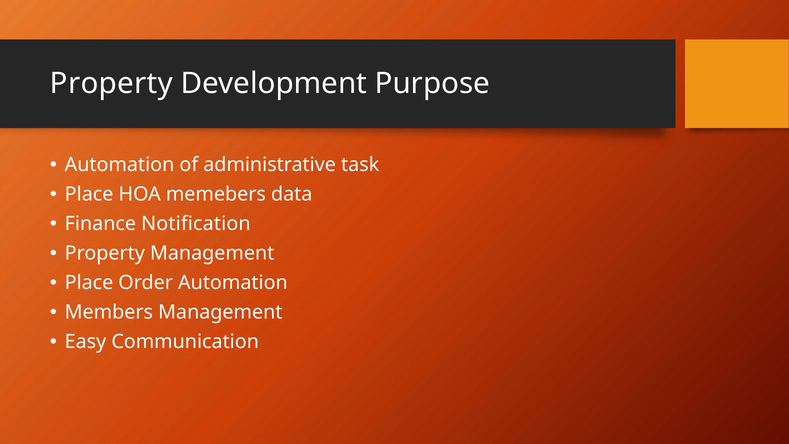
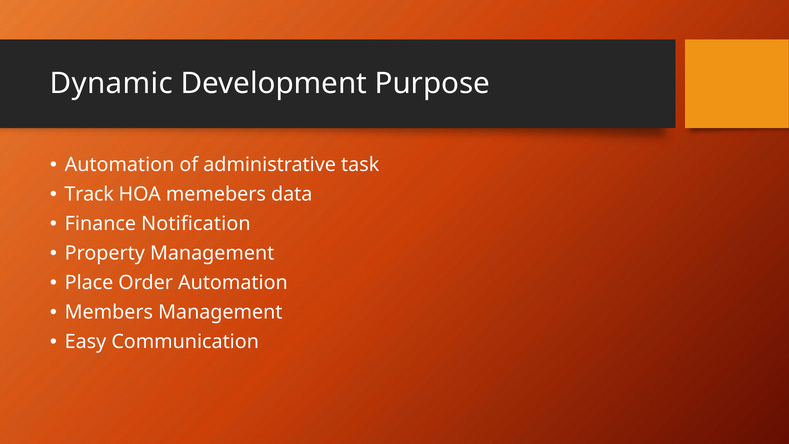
Property: Property -> Dynamic (111, 84)
Place: Place -> Track (89, 194)
